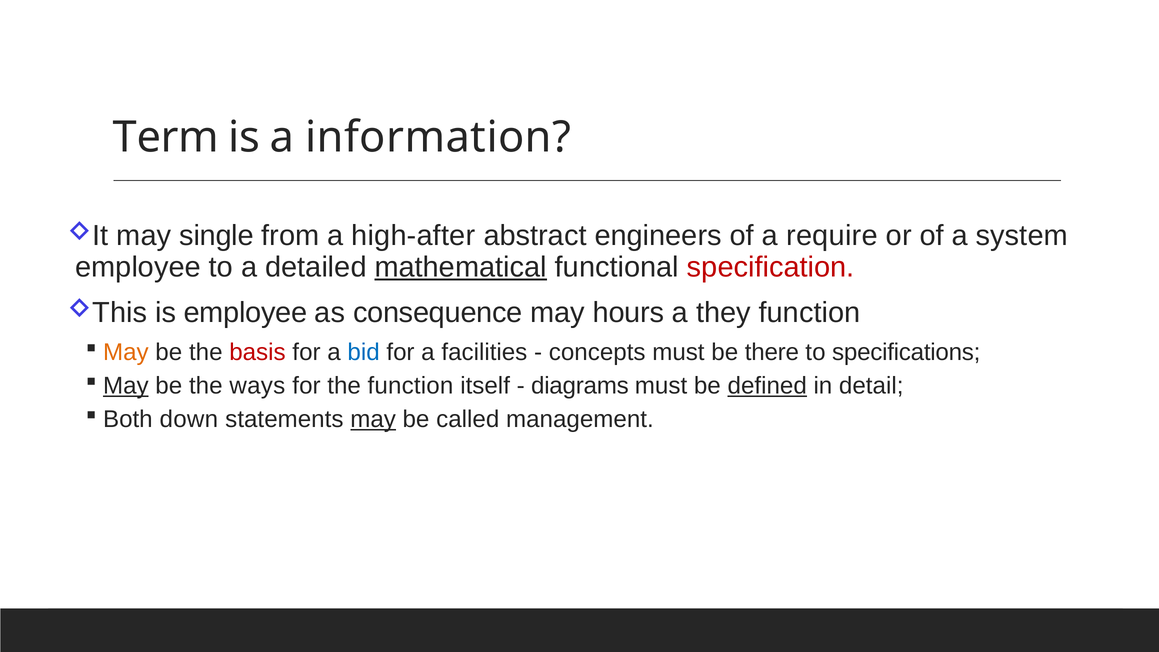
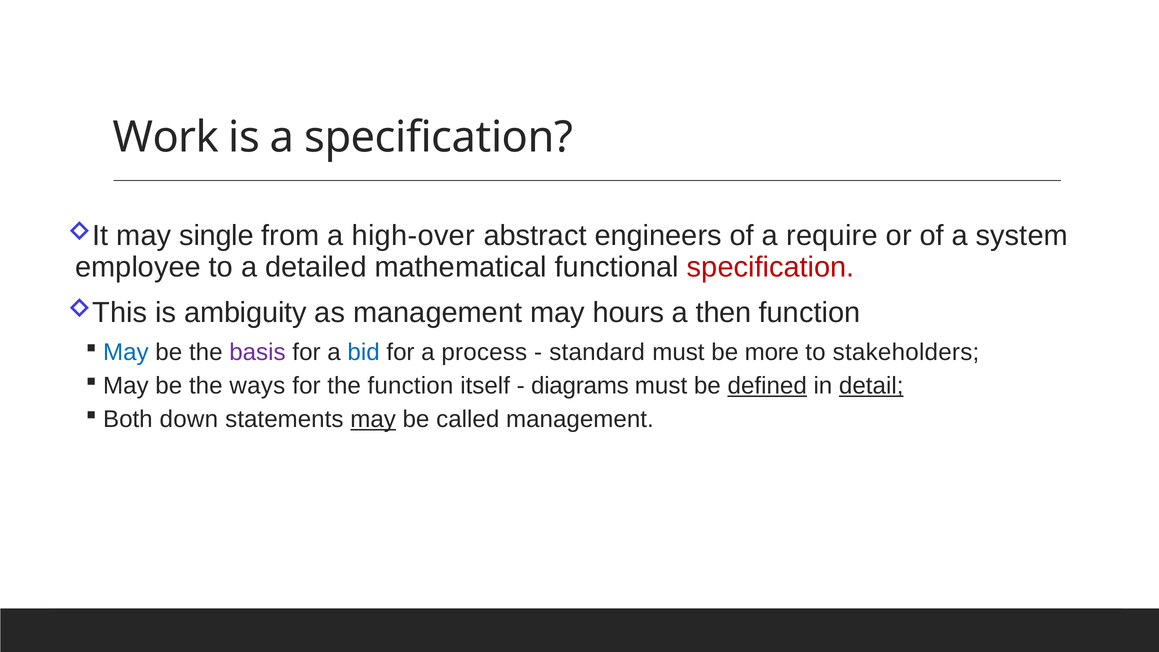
Term: Term -> Work (166, 137)
a information: information -> specification (439, 137)
high-after: high-after -> high-over (413, 236)
mathematical underline: present -> none (461, 267)
is employee: employee -> ambiguity (245, 313)
as consequence: consequence -> management (438, 313)
they: they -> then (724, 313)
May colour: orange -> blue (126, 352)
basis colour: red -> purple (257, 352)
facilities: facilities -> process (484, 352)
concepts: concepts -> standard (597, 352)
there: there -> more (772, 352)
specifications: specifications -> stakeholders (906, 352)
May underline: present -> none (126, 386)
detail underline: none -> present (871, 386)
